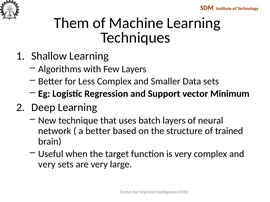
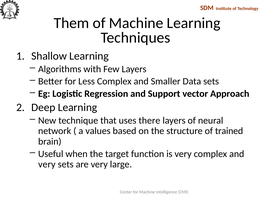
Minimum: Minimum -> Approach (230, 94)
batch: batch -> there (149, 121)
a better: better -> values (98, 131)
